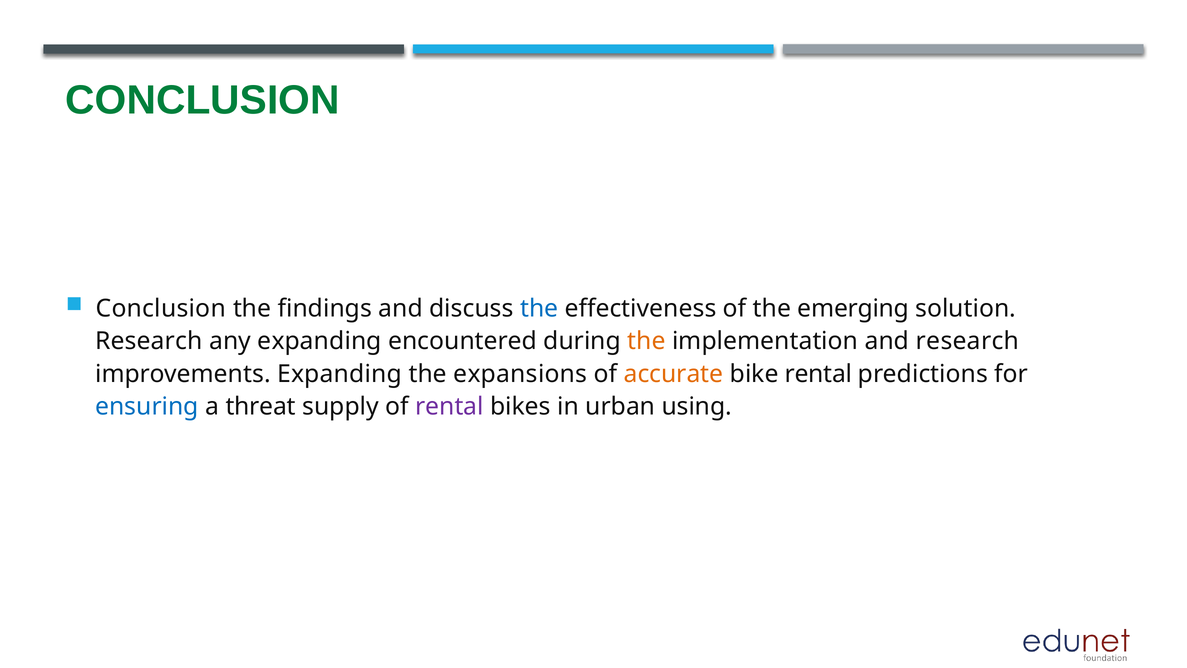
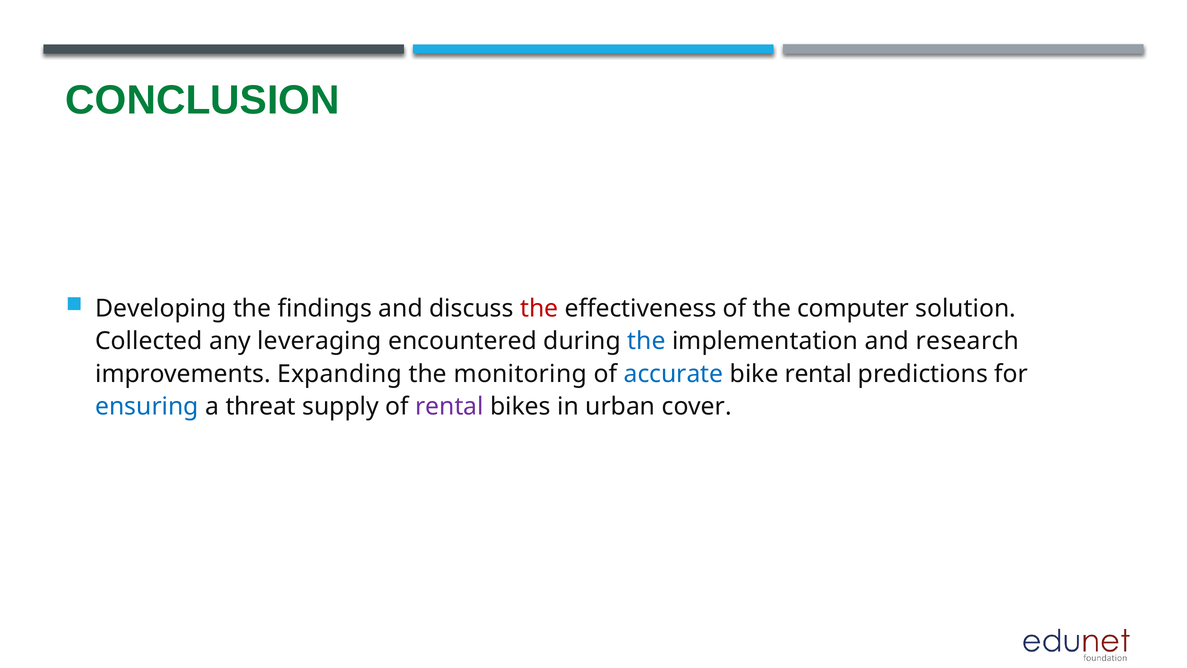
Conclusion: Conclusion -> Developing (161, 308)
the colour: blue -> red (539, 308)
emerging: emerging -> computer (853, 308)
Research: Research -> Collected (149, 341)
any expanding: expanding -> leveraging (320, 341)
the colour: orange -> blue (647, 341)
expansions: expansions -> monitoring (520, 374)
accurate colour: orange -> blue (674, 374)
using: using -> cover (697, 406)
